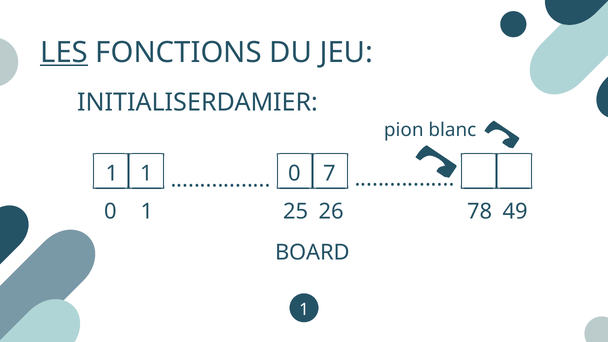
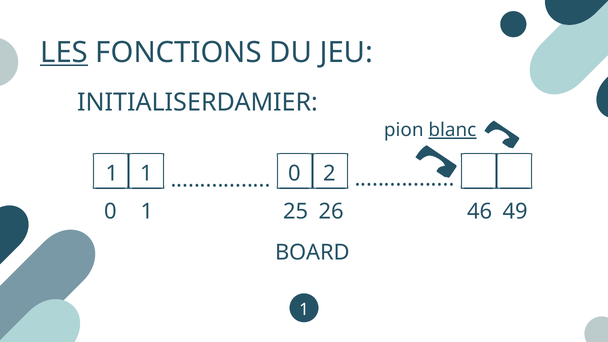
blanc underline: none -> present (452, 130)
0 7: 7 -> 2 (330, 174)
78: 78 -> 46 (480, 212)
